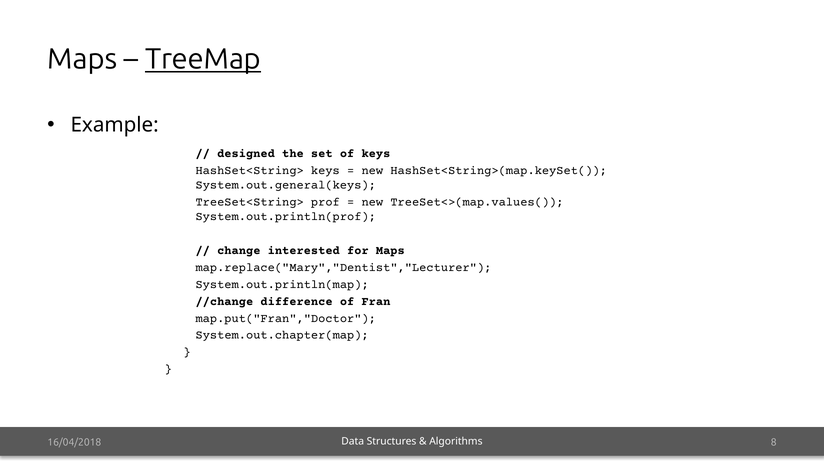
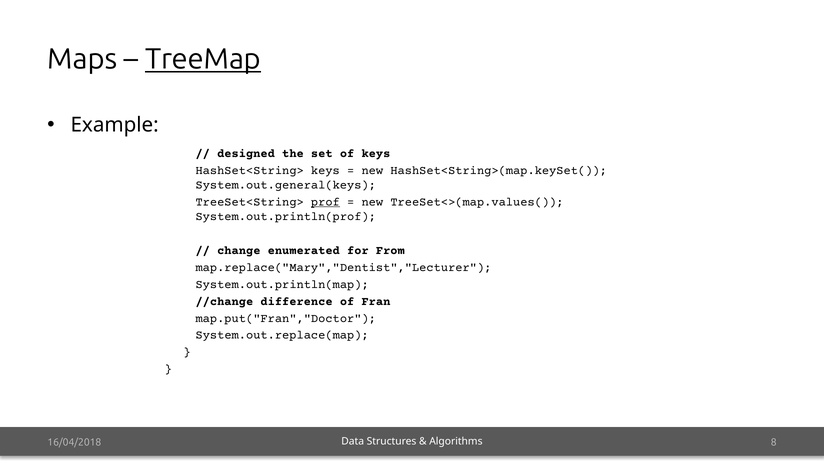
prof underline: none -> present (325, 202)
interested: interested -> enumerated (304, 250)
for Maps: Maps -> From (390, 250)
System.out.chapter(map: System.out.chapter(map -> System.out.replace(map (282, 335)
